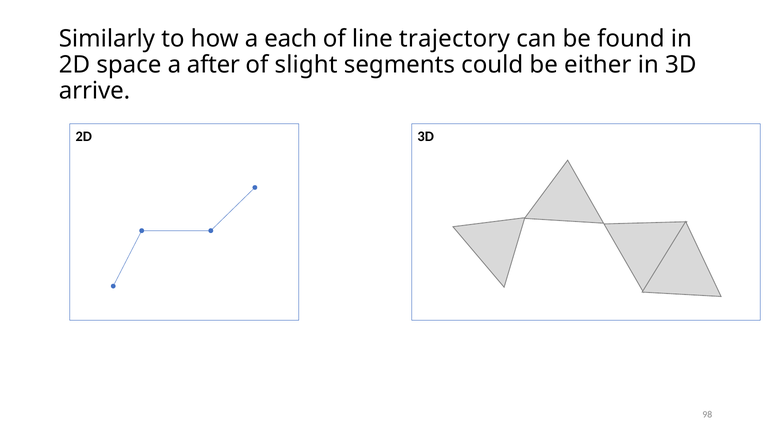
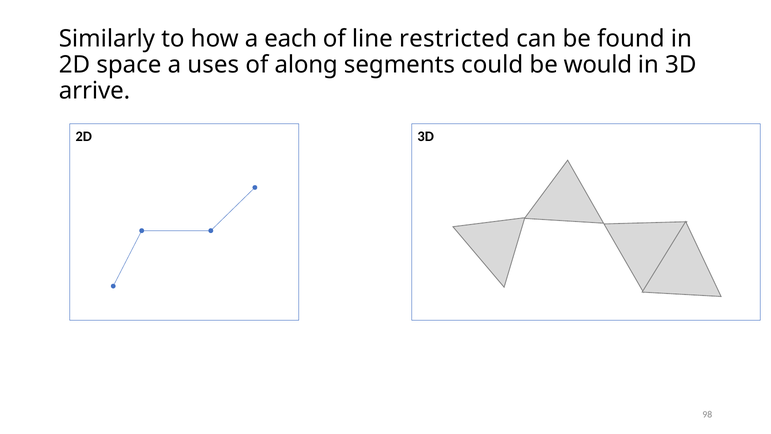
trajectory: trajectory -> restricted (454, 39)
after: after -> uses (213, 65)
slight: slight -> along (306, 65)
either: either -> would (598, 65)
